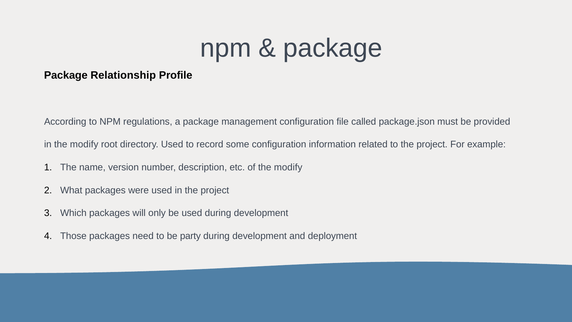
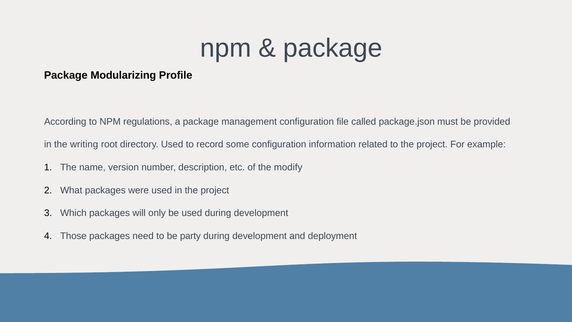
Relationship: Relationship -> Modularizing (123, 75)
in the modify: modify -> writing (84, 144)
